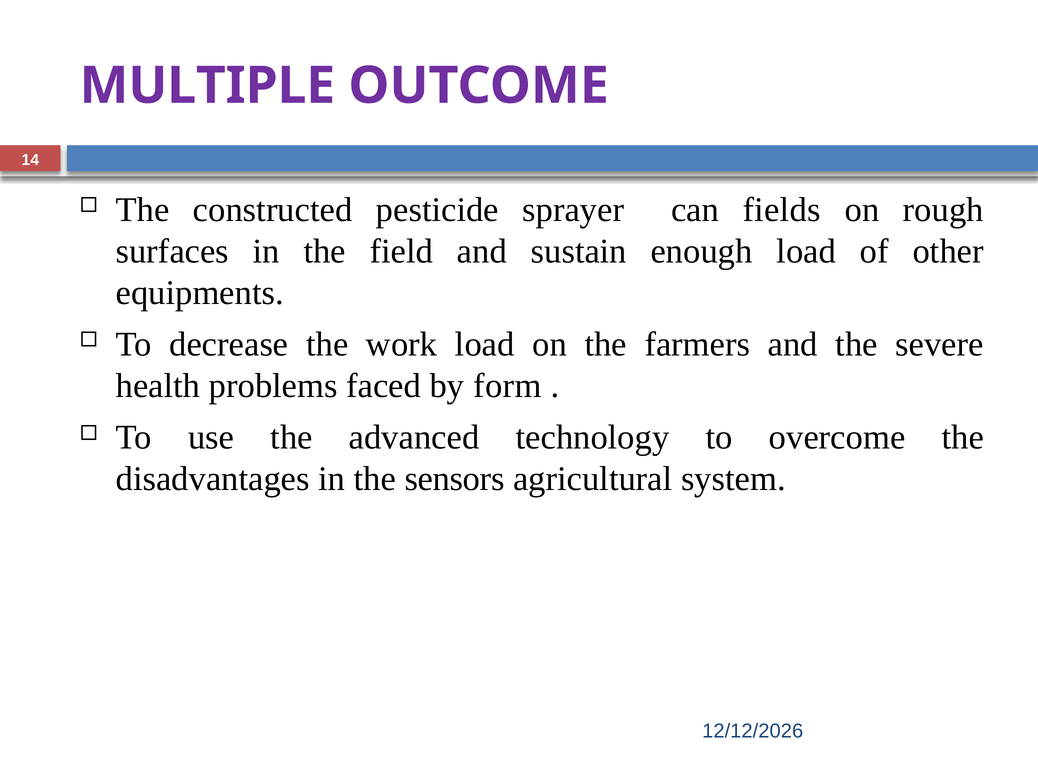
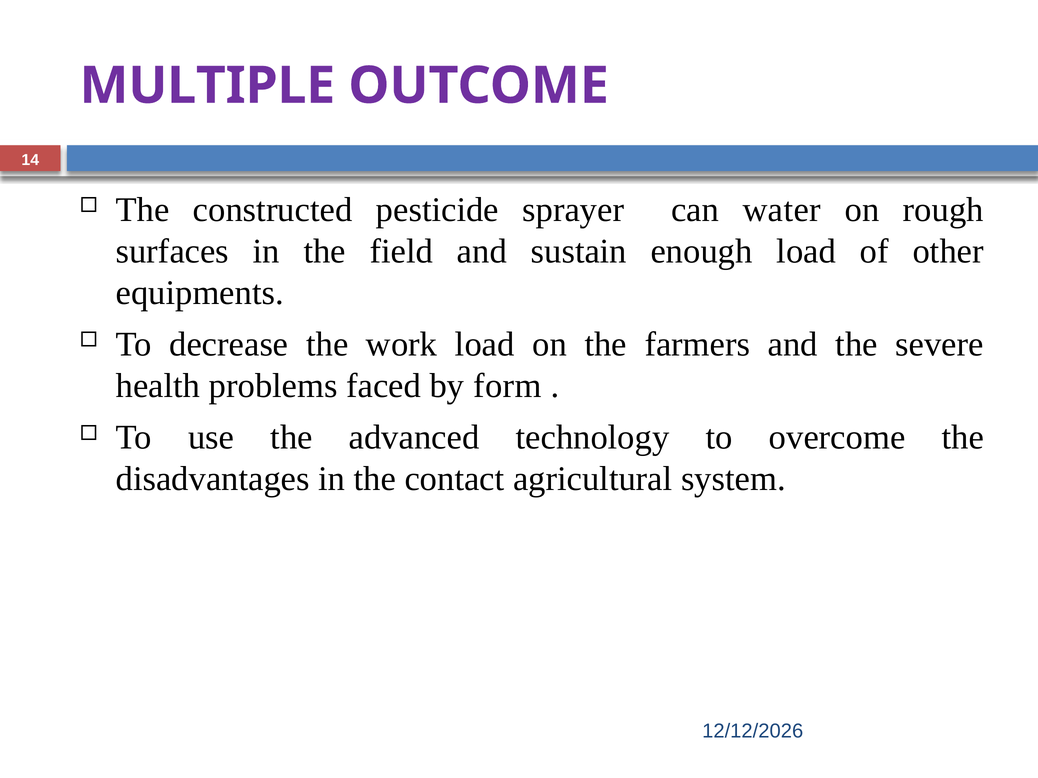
fields: fields -> water (782, 210)
sensors: sensors -> contact (454, 479)
